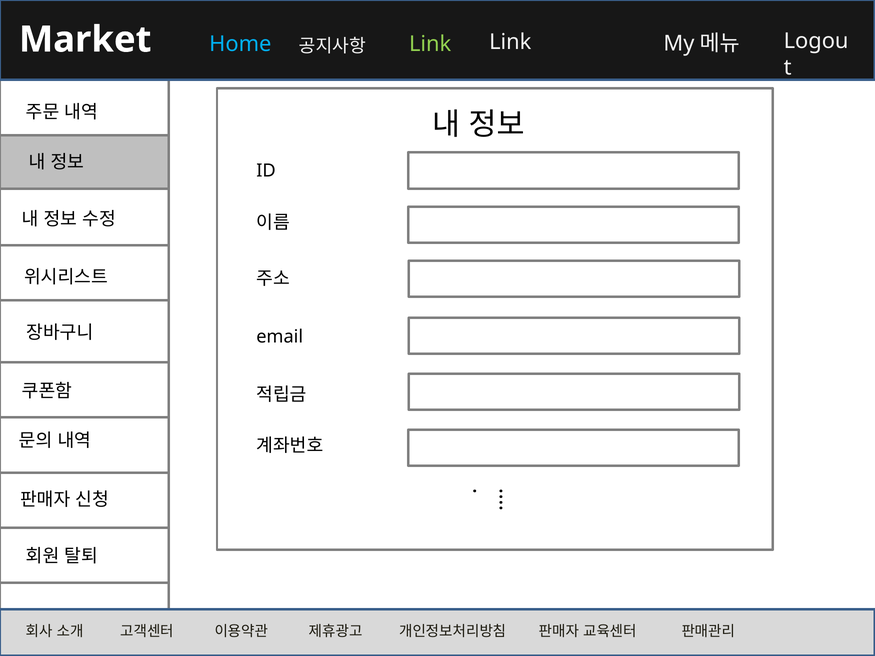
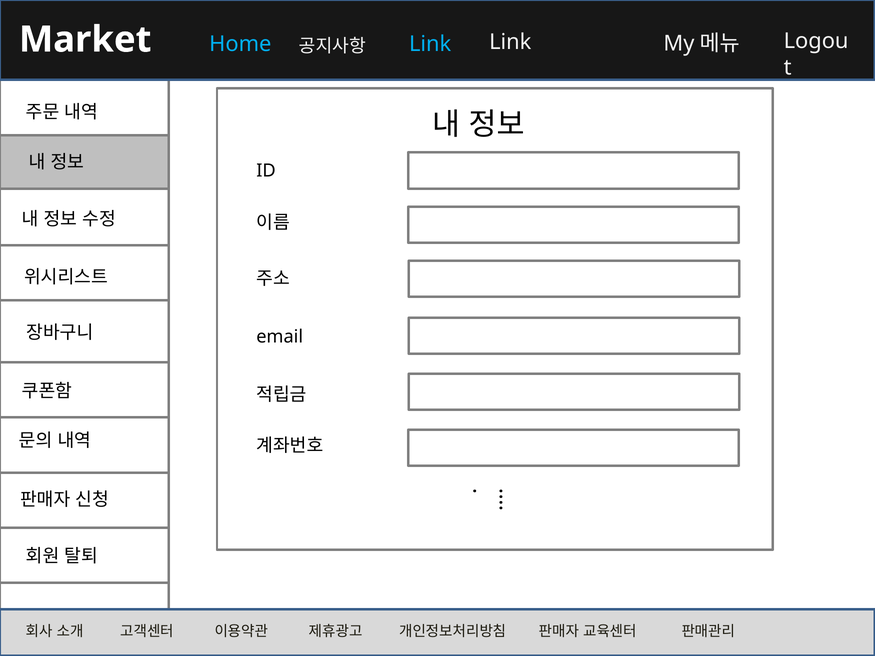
Link colour: light green -> light blue (430, 44)
